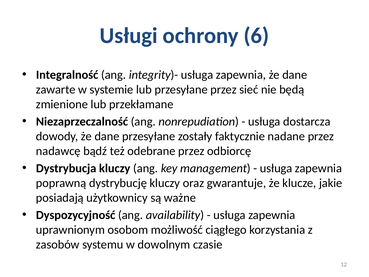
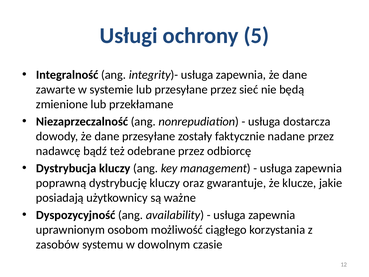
6: 6 -> 5 (256, 36)
